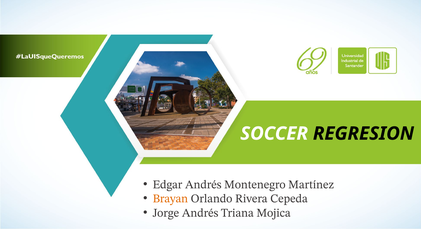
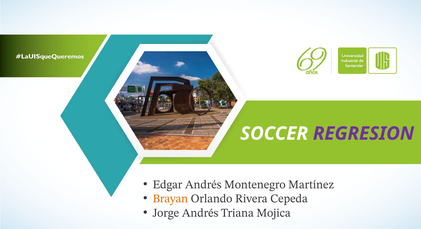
REGRESION colour: black -> purple (363, 134)
